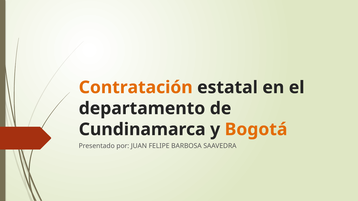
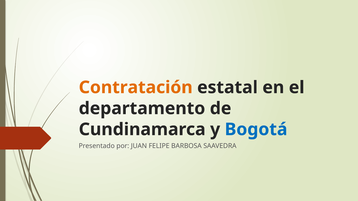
Bogotá colour: orange -> blue (256, 130)
